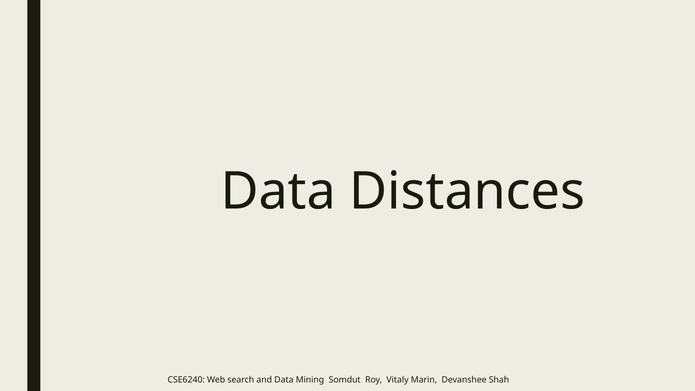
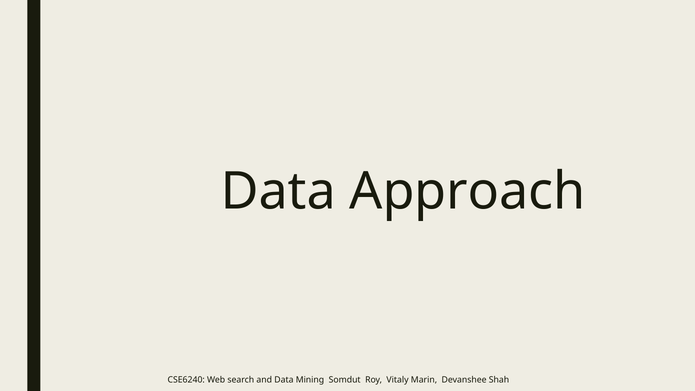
Distances: Distances -> Approach (467, 191)
